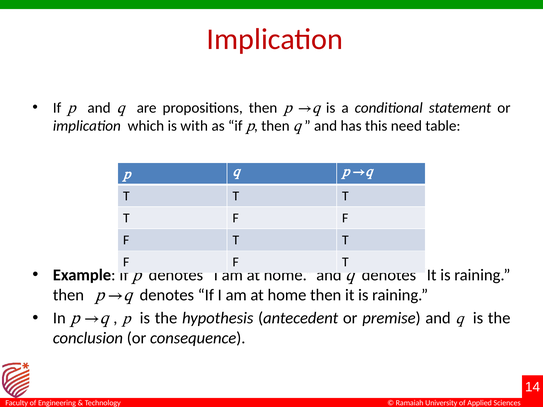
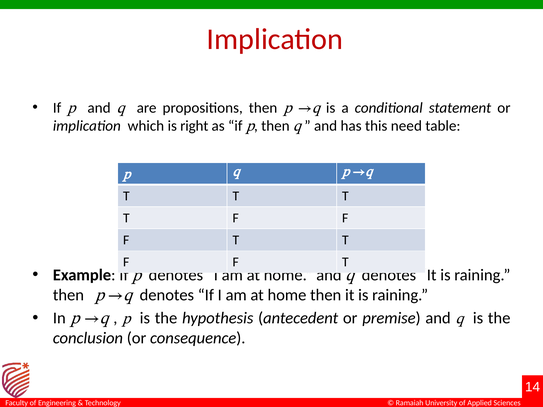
with: with -> right (194, 126)
